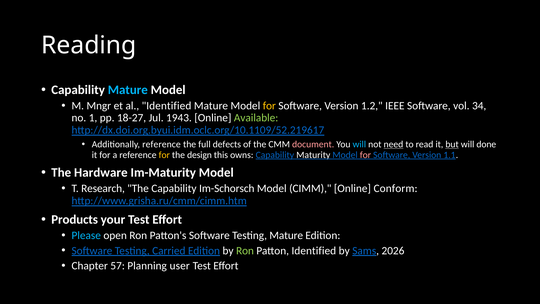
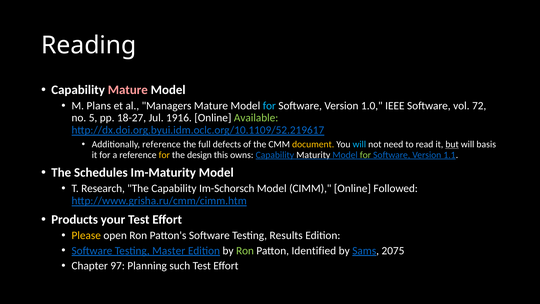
Mature colour: light blue -> pink (128, 90)
Mngr: Mngr -> Plans (99, 106)
al Identified: Identified -> Managers (167, 106)
for colour: yellow -> light blue (269, 106)
1.2: 1.2 -> 1.0 (372, 106)
34: 34 -> 72 (479, 106)
1: 1 -> 5 (93, 118)
1943: 1943 -> 1916 (179, 118)
document colour: pink -> yellow (313, 144)
need underline: present -> none (393, 144)
done: done -> basis (486, 144)
for colour: pink -> light green (365, 155)
Hardware: Hardware -> Schedules (101, 173)
Conform: Conform -> Followed (396, 188)
Please colour: light blue -> yellow (86, 235)
Testing Mature: Mature -> Results (286, 235)
Carried: Carried -> Master (169, 251)
2026: 2026 -> 2075 (393, 251)
57: 57 -> 97 (118, 266)
user: user -> such (180, 266)
